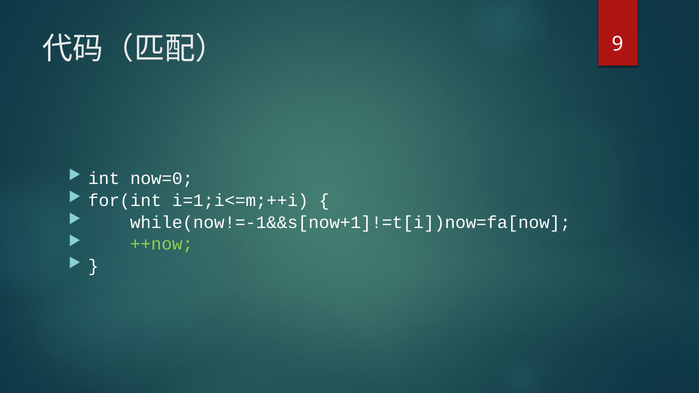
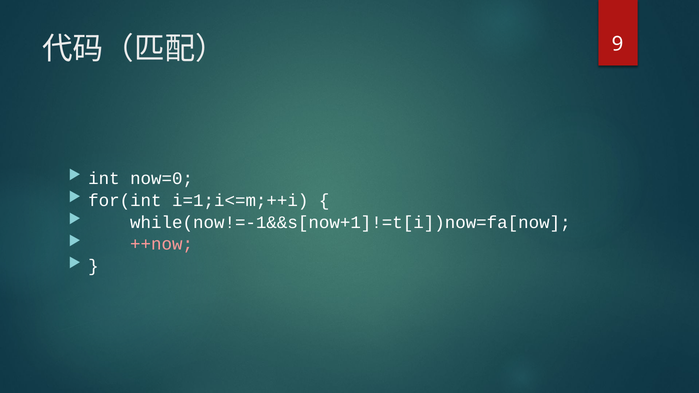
++now colour: light green -> pink (162, 244)
